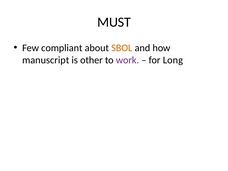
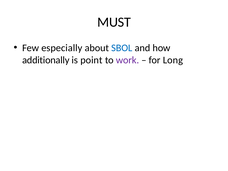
compliant: compliant -> especially (62, 48)
SBOL colour: orange -> blue (122, 48)
manuscript: manuscript -> additionally (46, 60)
other: other -> point (91, 60)
